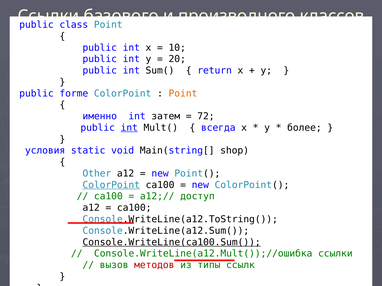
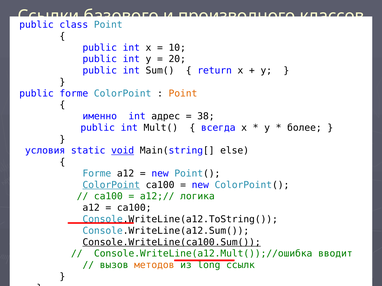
затем: затем -> адрес (166, 116)
72: 72 -> 38 (206, 116)
int underline: present -> none (129, 128)
void underline: none -> present (123, 151)
shop: shop -> else (235, 151)
Other: Other -> Forme (97, 174)
доступ: доступ -> логика (197, 197)
Console.WriteLine(a12.Mult());//ошибка ссылки: ссылки -> вводит (335, 254)
методов colour: red -> orange (154, 265)
типы: типы -> long (209, 265)
